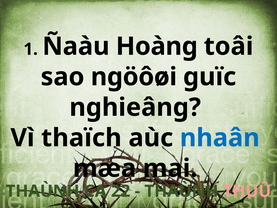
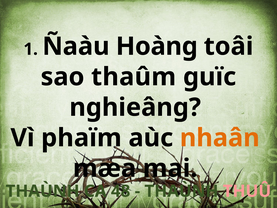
ngöôøi: ngöôøi -> thaûm (134, 77)
thaïch: thaïch -> phaïm (81, 138)
nhaân colour: blue -> orange (220, 138)
22: 22 -> 48 (121, 191)
